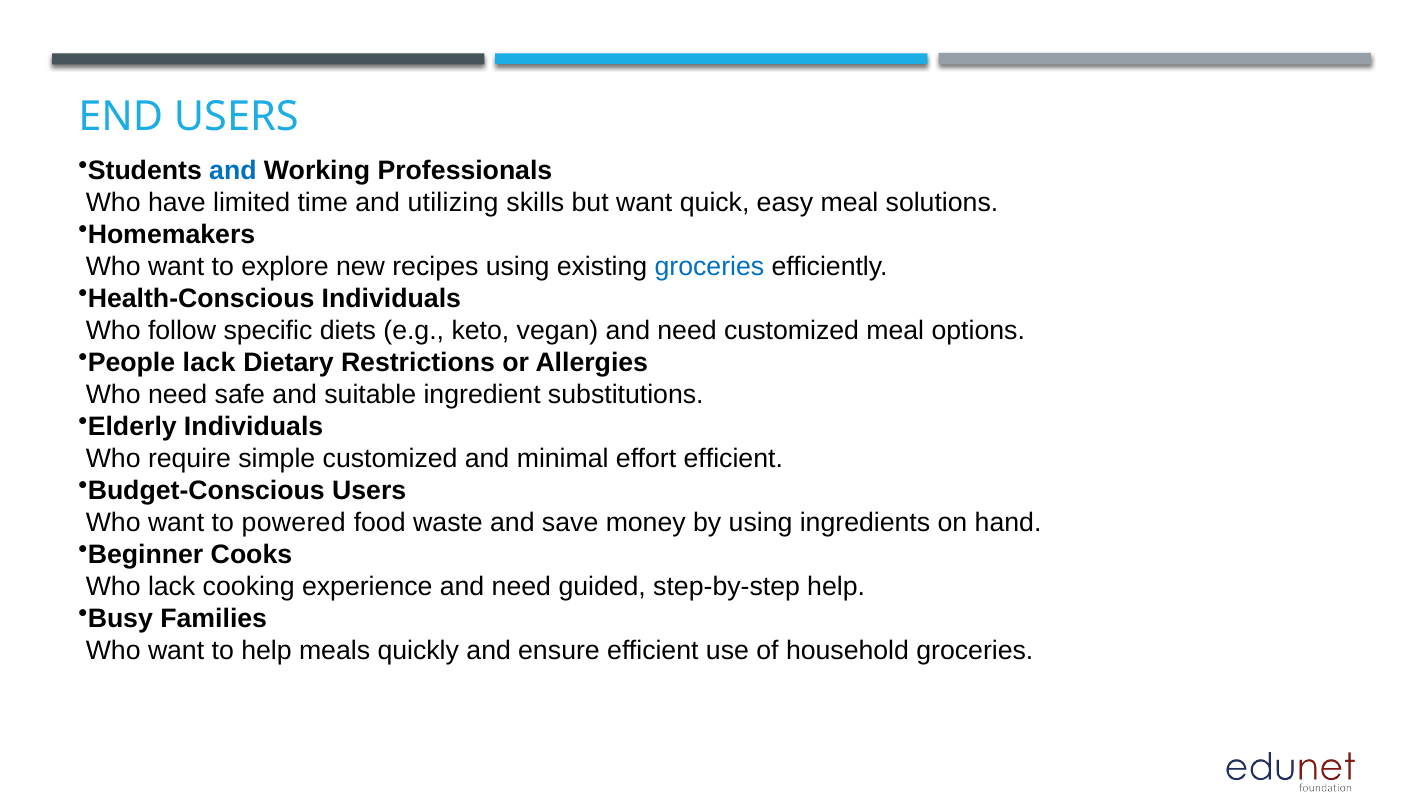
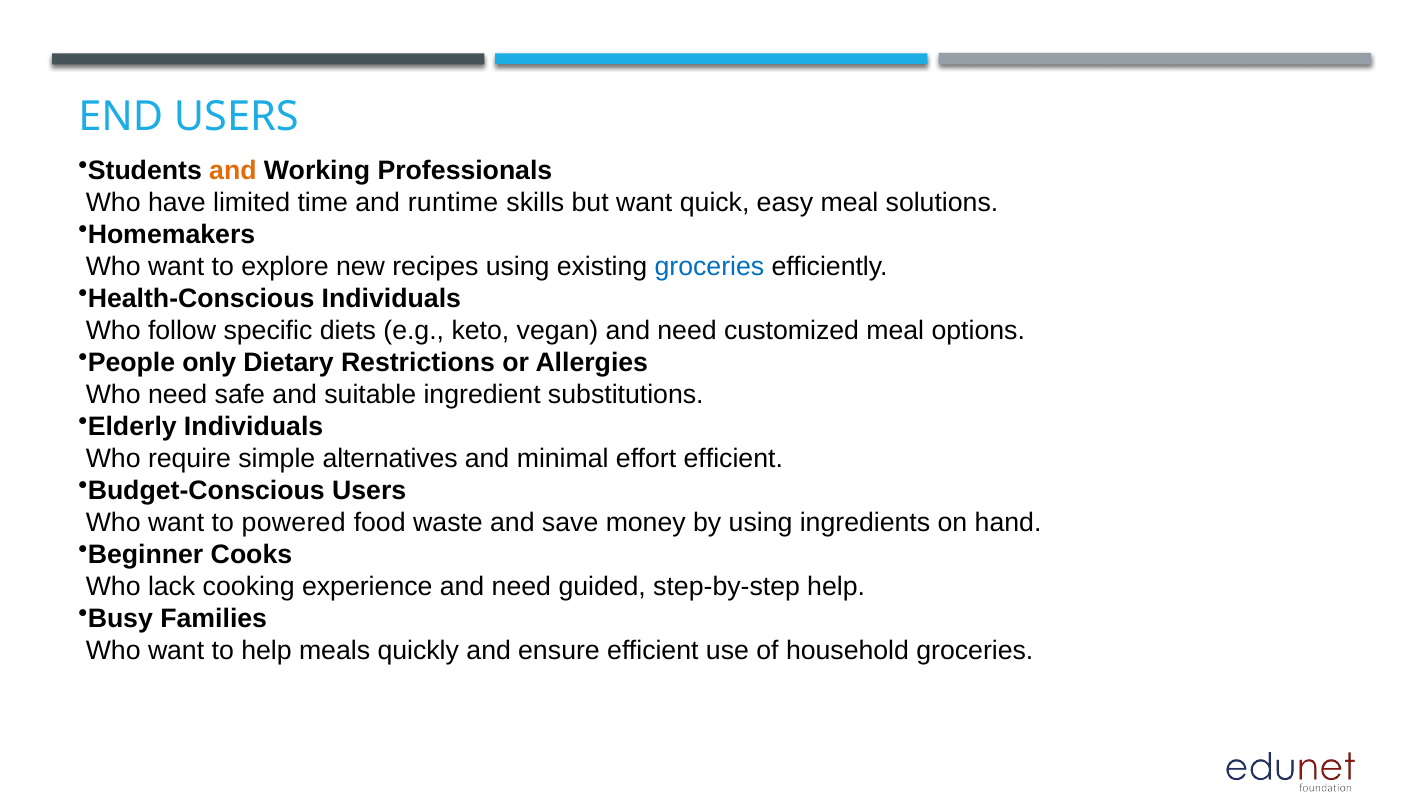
and colour: blue -> orange (233, 170)
utilizing: utilizing -> runtime (453, 202)
People lack: lack -> only (209, 363)
simple customized: customized -> alternatives (390, 459)
